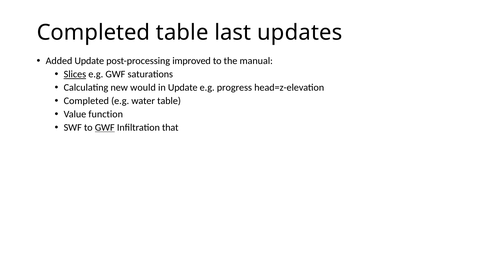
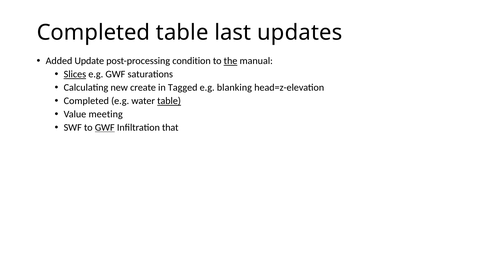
improved: improved -> condition (192, 61)
the underline: none -> present (231, 61)
would: would -> create (143, 88)
in Update: Update -> Tagged (183, 88)
progress: progress -> blanking (234, 88)
table underline: none -> present (169, 101)
function: function -> meeting (106, 114)
